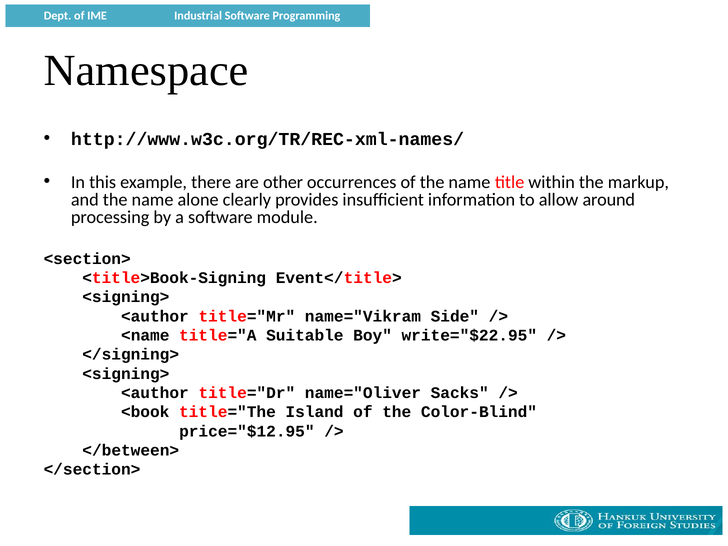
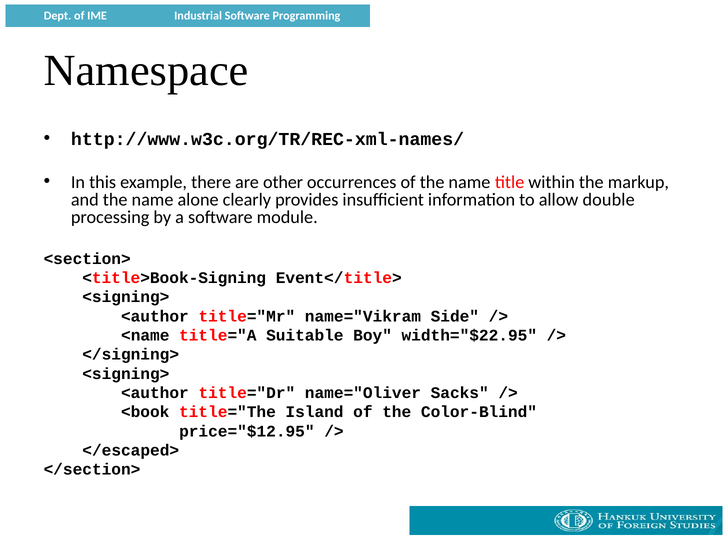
around: around -> double (609, 200)
write="$22.95: write="$22.95 -> width="$22.95 (469, 335)
</between>: </between> -> </escaped> (131, 450)
